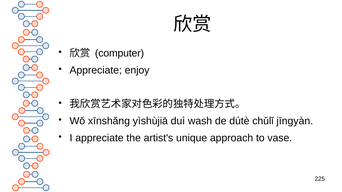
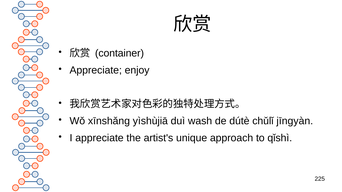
computer: computer -> container (120, 53)
vase: vase -> qǐshì (280, 138)
